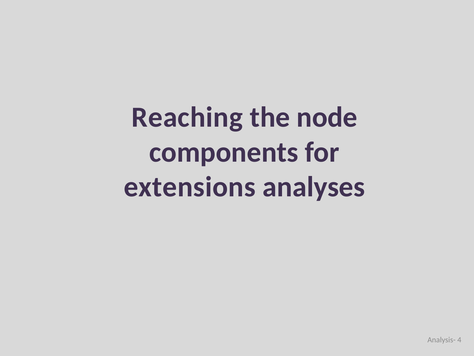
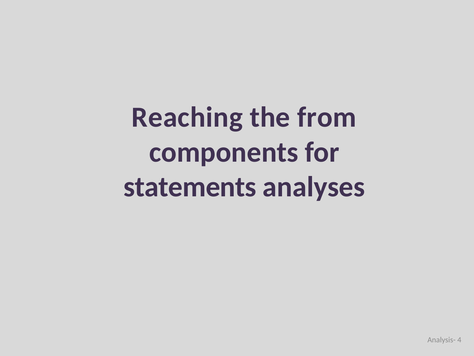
node: node -> from (327, 117)
extensions: extensions -> statements (190, 187)
